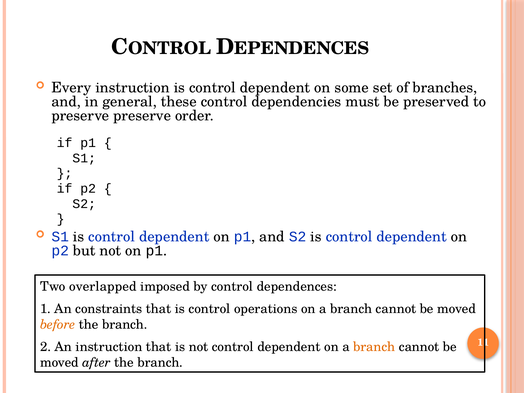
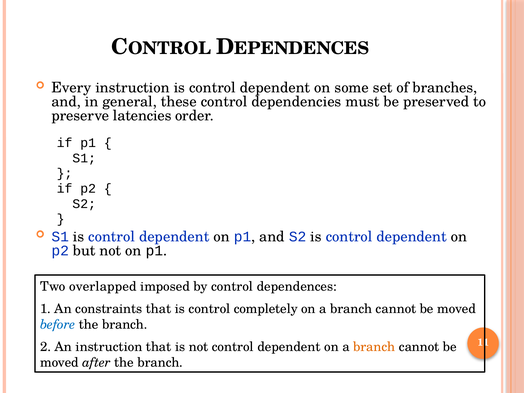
preserve preserve: preserve -> latencies (142, 116)
operations: operations -> completely (266, 309)
before colour: orange -> blue (58, 324)
